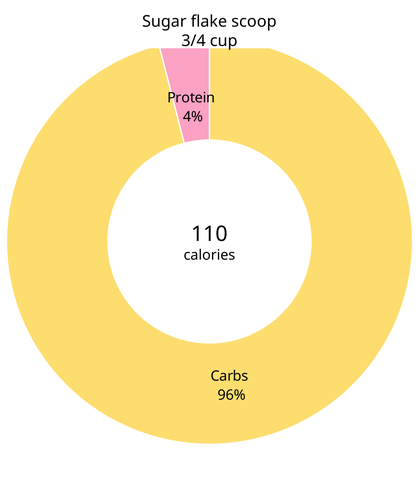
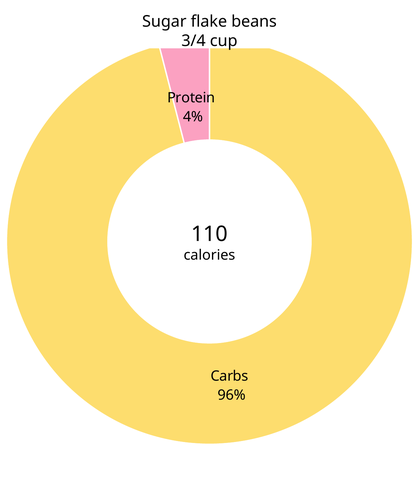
scoop: scoop -> beans (254, 22)
